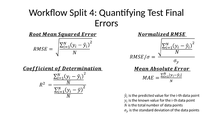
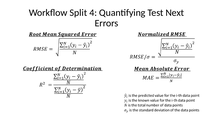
Final: Final -> Next (175, 13)
